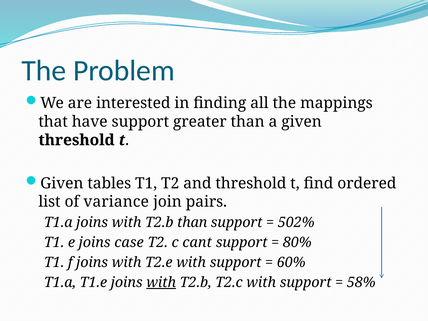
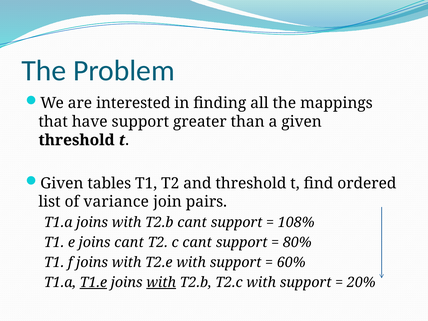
T2.b than: than -> cant (192, 222)
502%: 502% -> 108% (296, 222)
joins case: case -> cant (129, 242)
T1.e underline: none -> present (93, 282)
58%: 58% -> 20% (361, 282)
